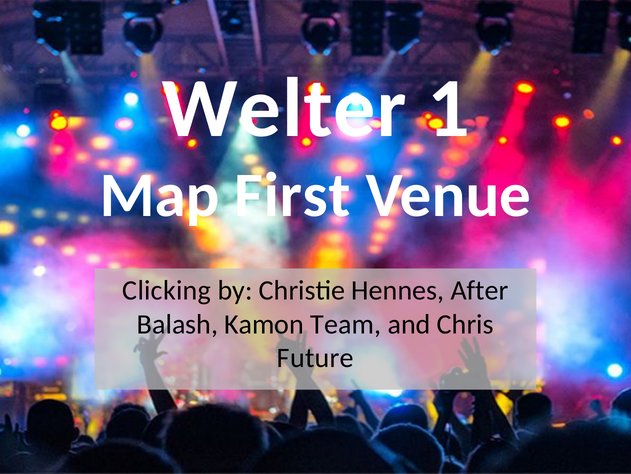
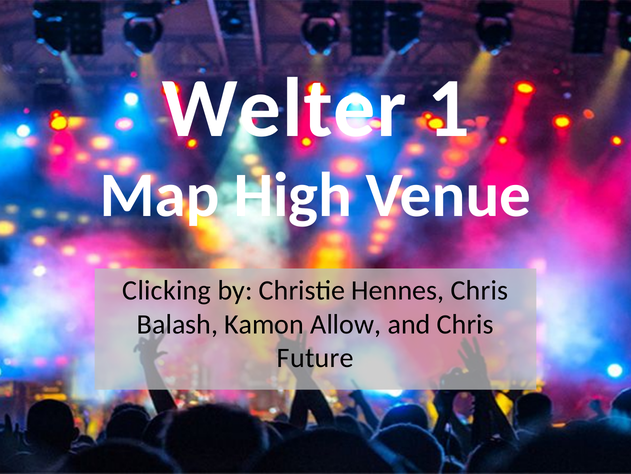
First: First -> High (293, 195)
Hennes After: After -> Chris (479, 290)
Team: Team -> Allow (346, 324)
